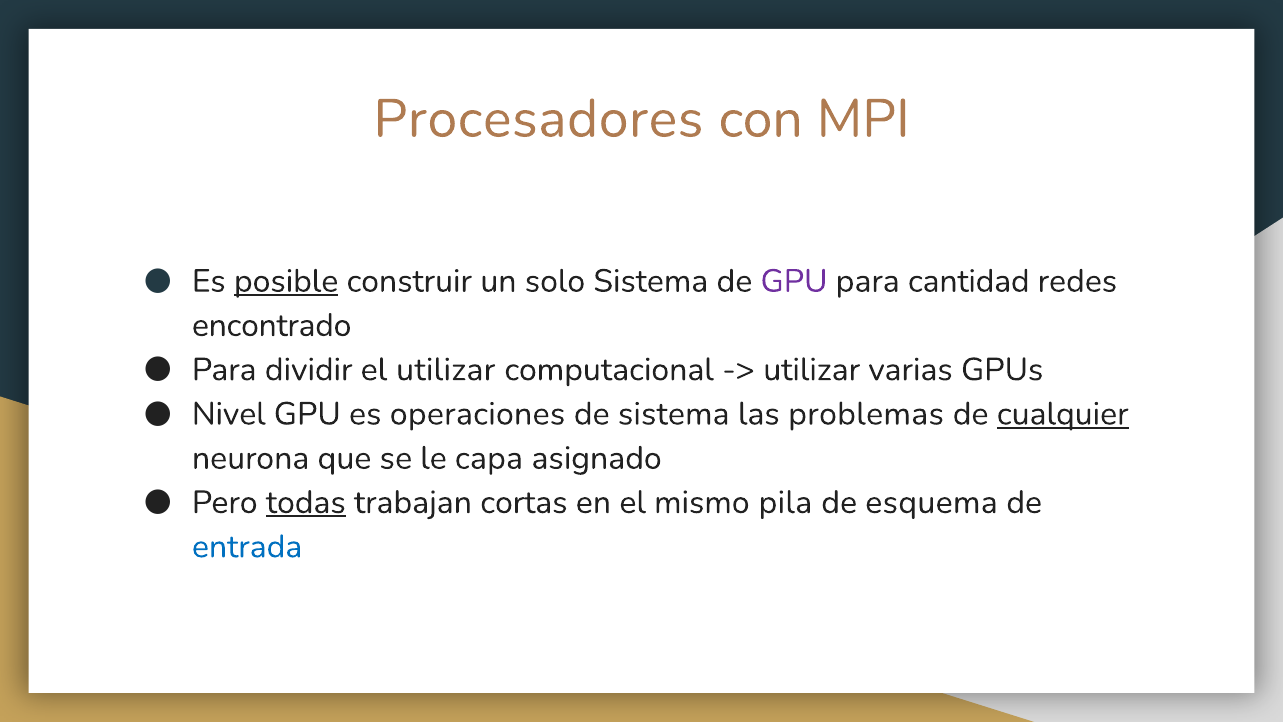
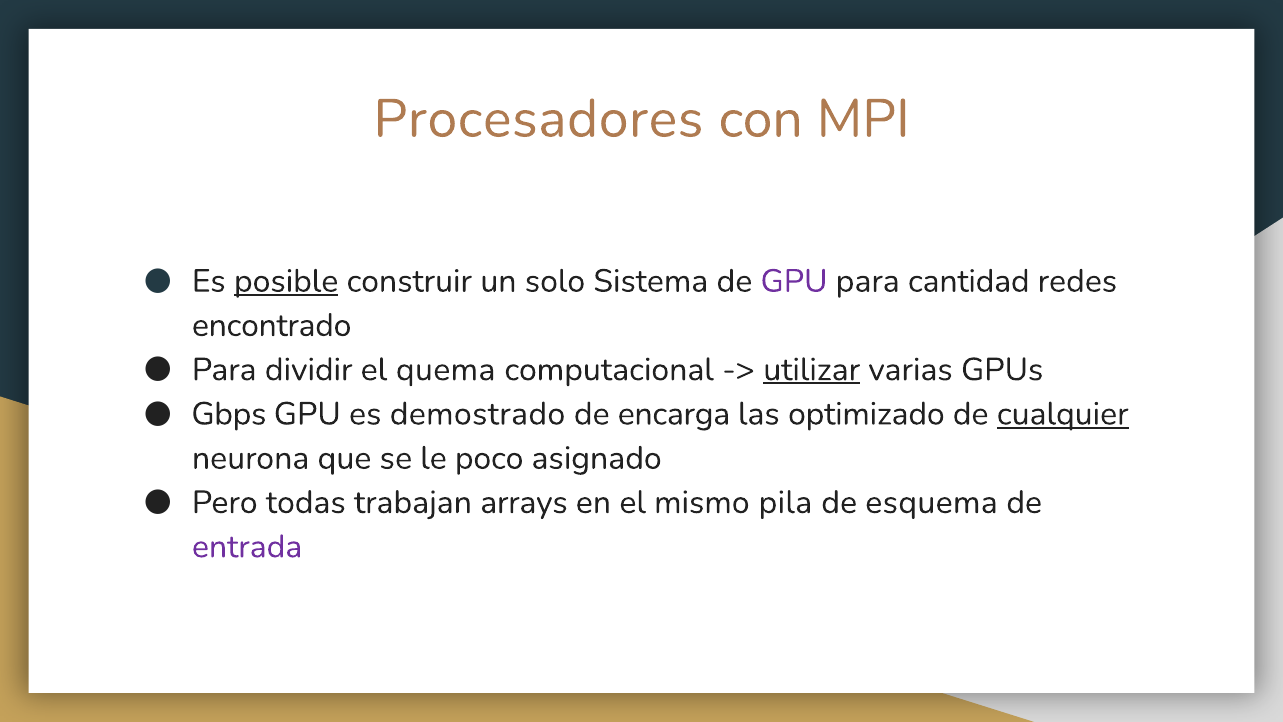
el utilizar: utilizar -> quema (446, 369)
utilizar underline: none -> present (812, 369)
Nivel: Nivel -> Gbps (229, 414)
operaciones: operaciones -> demostrado (478, 414)
de sistema: sistema -> encarga (674, 414)
problemas: problemas -> optimizado (866, 414)
capa: capa -> poco (489, 458)
todas underline: present -> none (306, 502)
cortas: cortas -> arrays (524, 502)
entrada colour: blue -> purple (247, 546)
